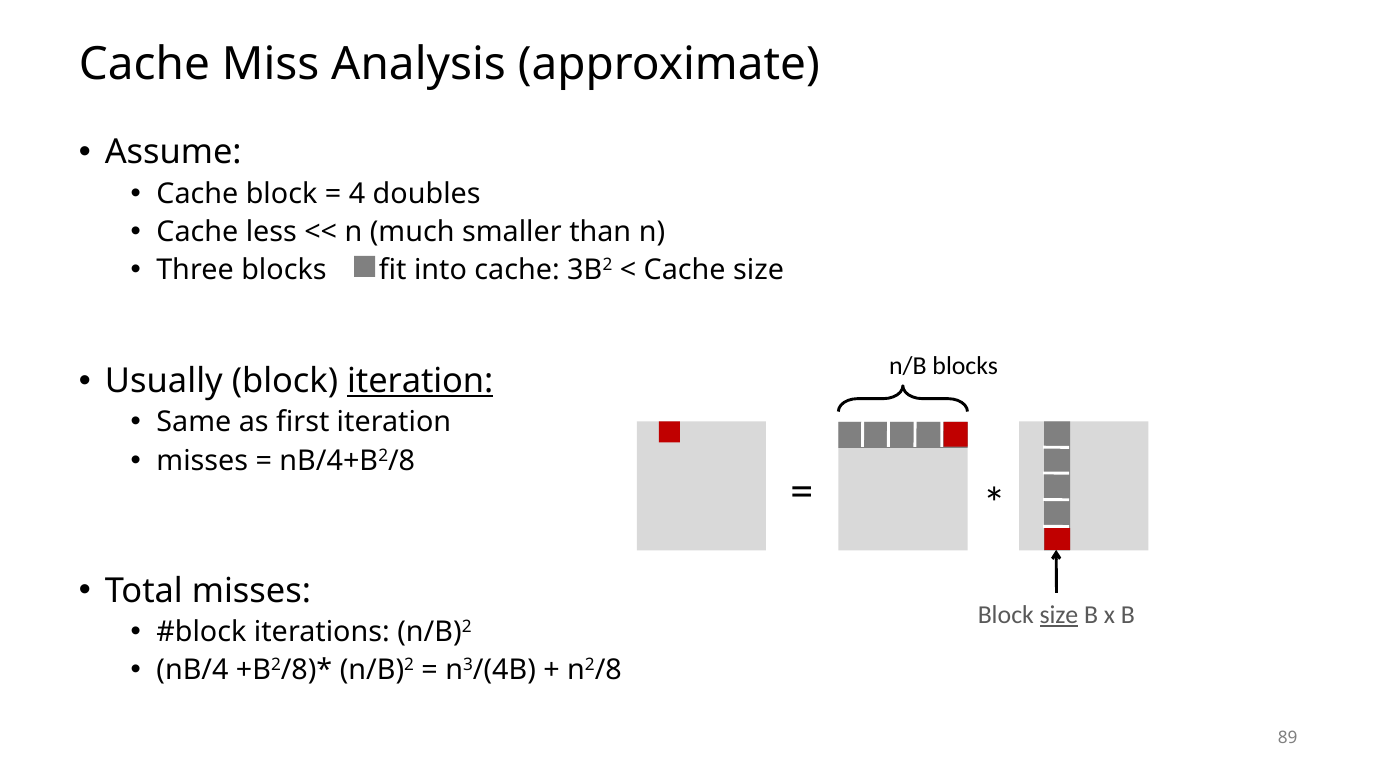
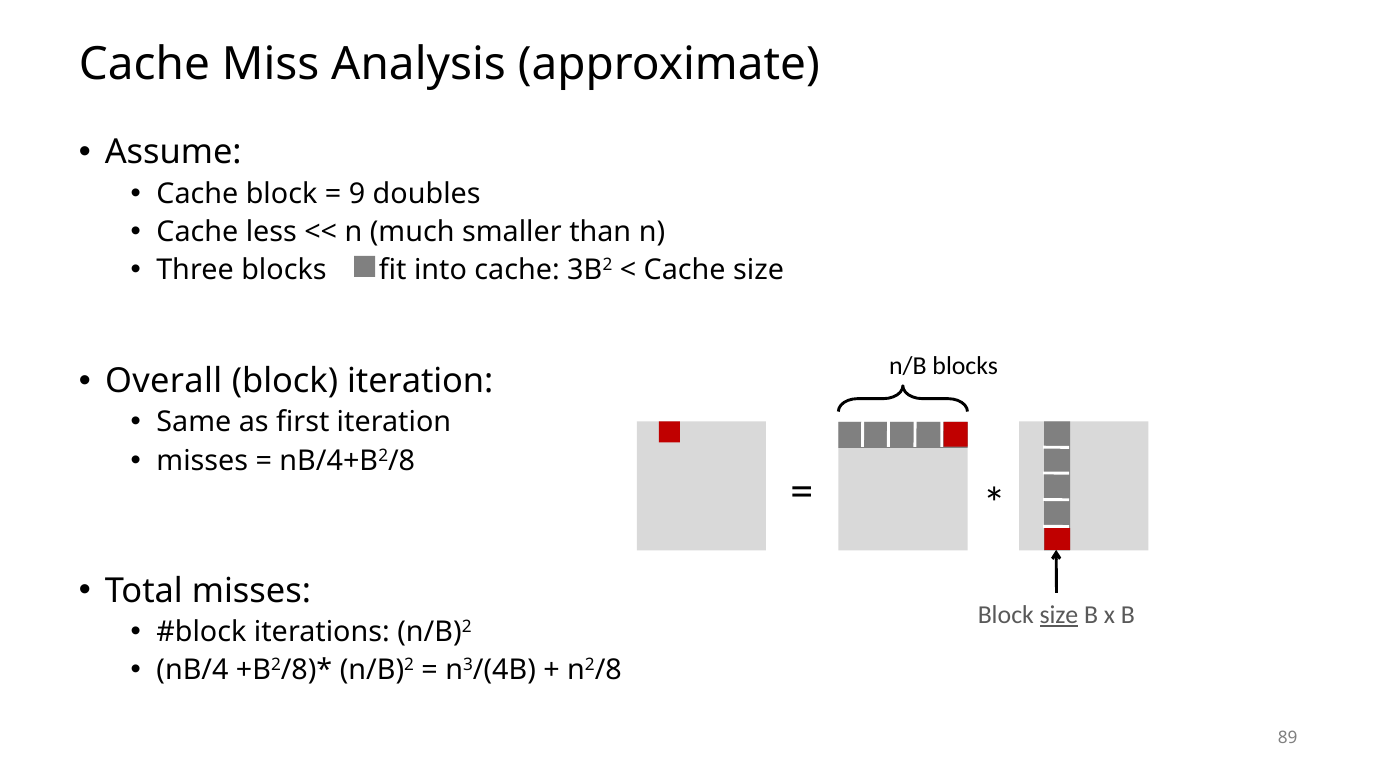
4: 4 -> 9 (357, 194)
Usually: Usually -> Overall (164, 382)
iteration underline: present -> none (420, 382)
